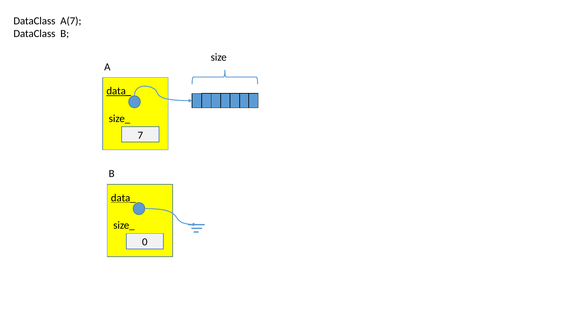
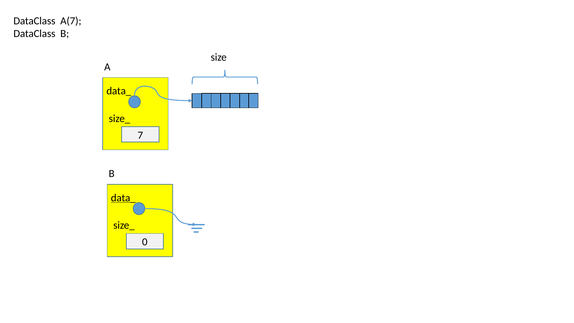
data_ underline: present -> none (119, 91)
